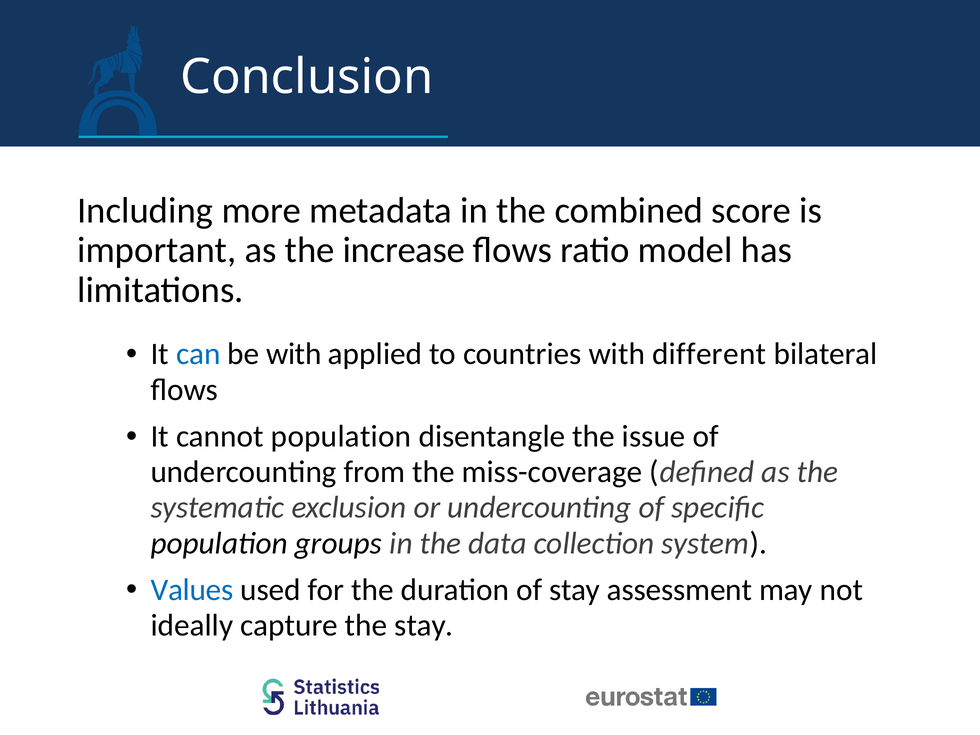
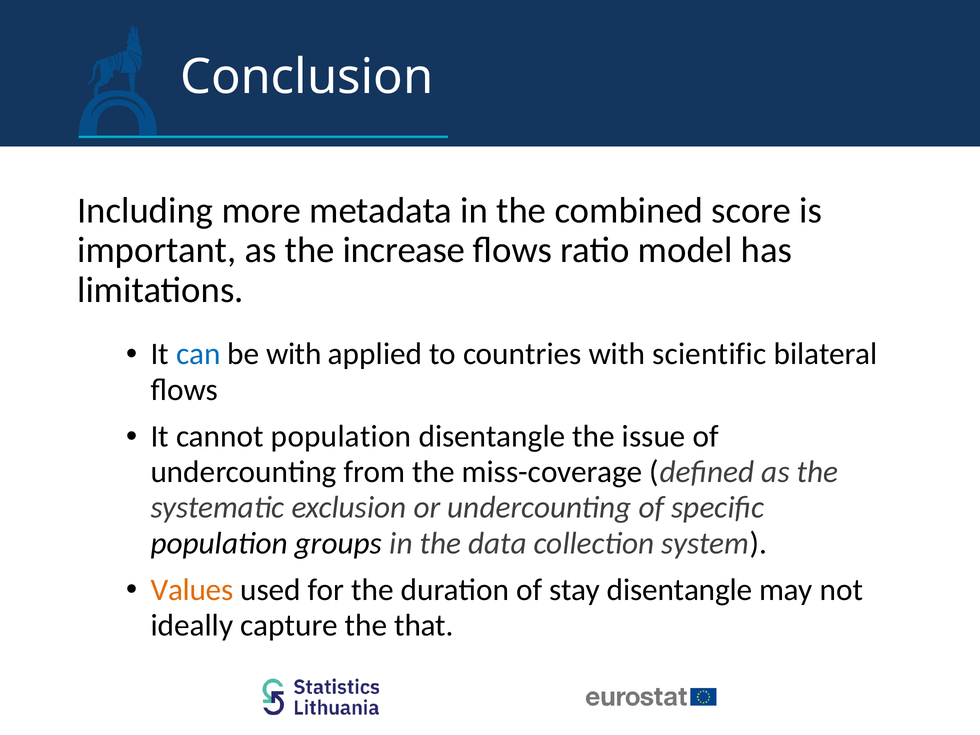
different: different -> scientific (709, 354)
Values colour: blue -> orange (192, 590)
stay assessment: assessment -> disentangle (679, 590)
the stay: stay -> that (424, 625)
